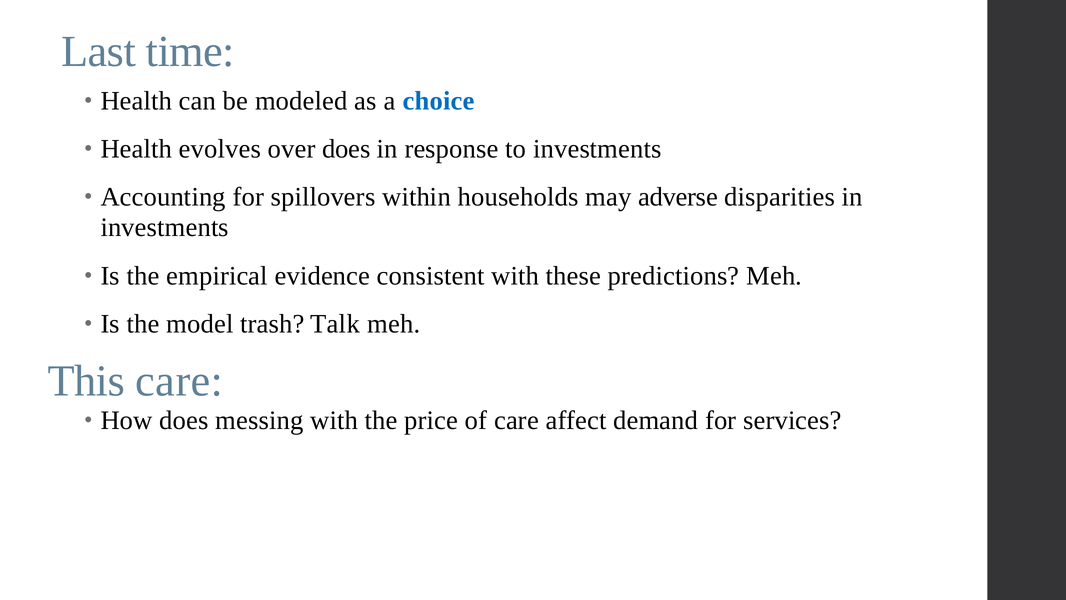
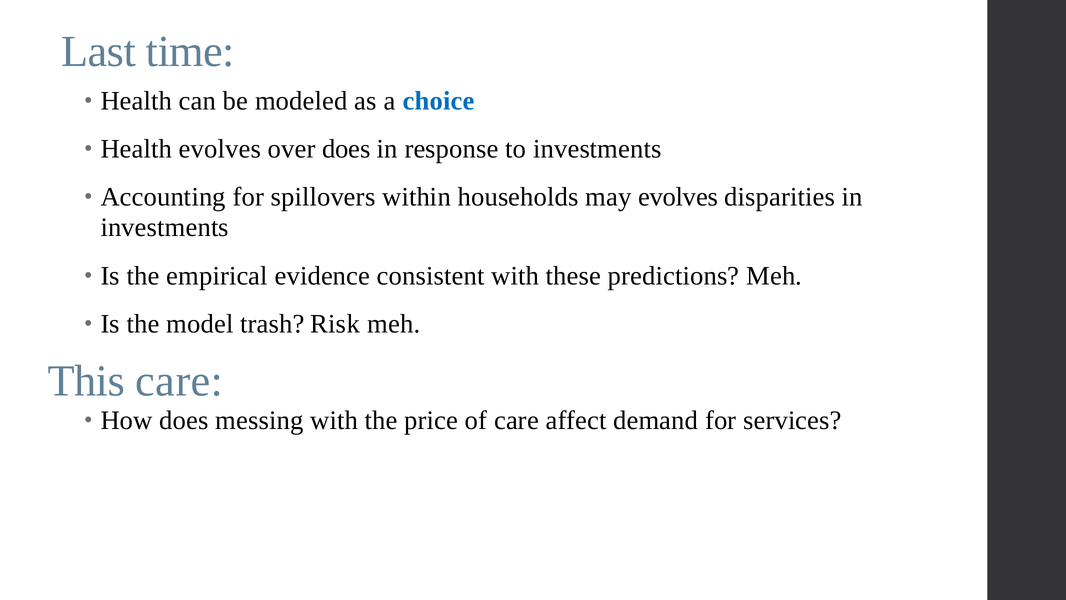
may adverse: adverse -> evolves (678, 197)
Talk: Talk -> Risk (335, 324)
